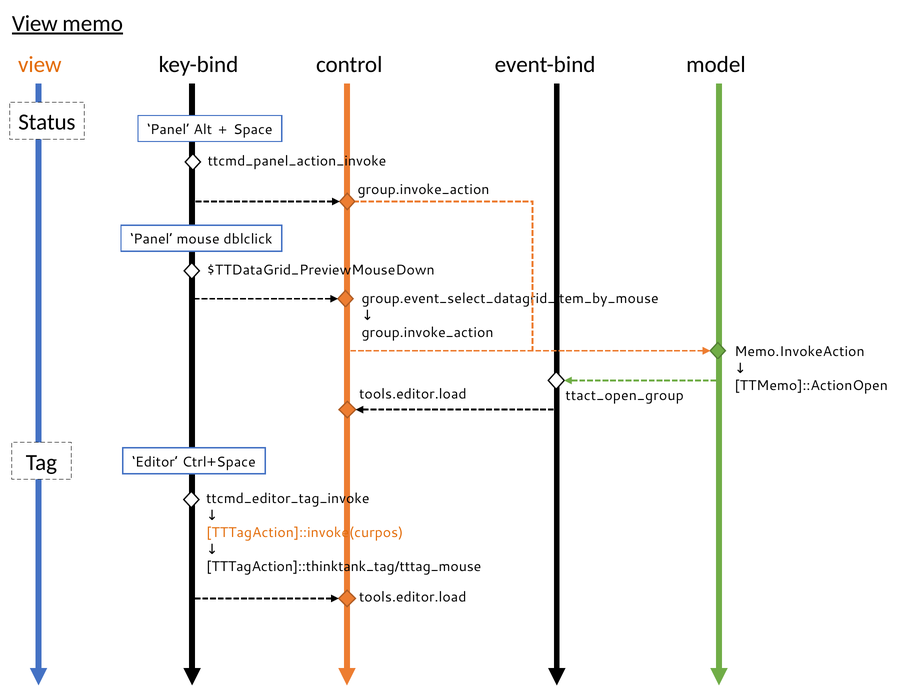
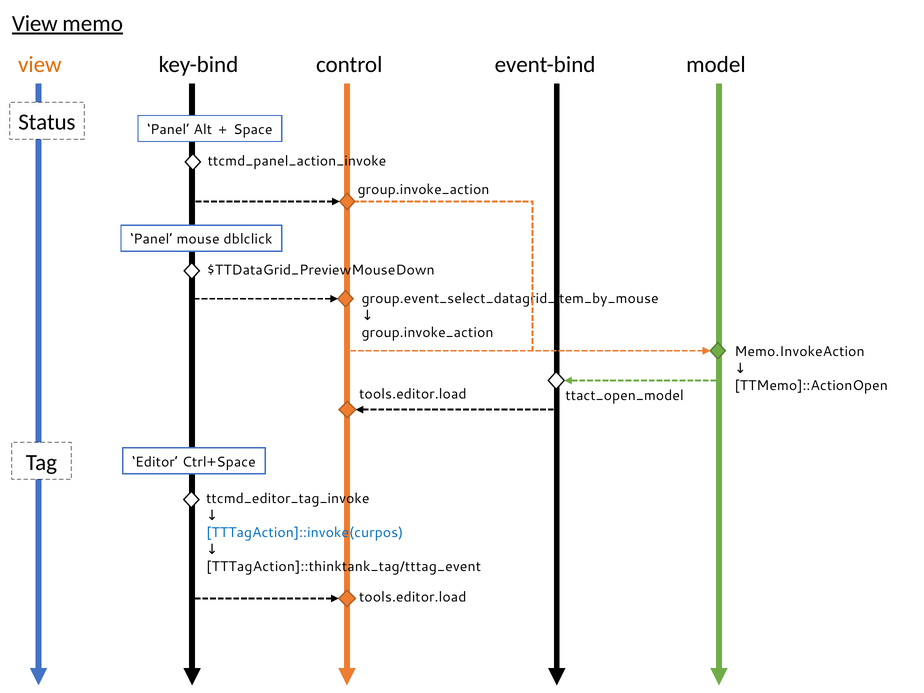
ttact_open_group: ttact_open_group -> ttact_open_model (625, 396)
TTTagAction]::invoke(curpos colour: orange -> blue (305, 533)
TTTagAction]::thinktank_tag/tttag_mouse: TTTagAction]::thinktank_tag/tttag_mouse -> TTTagAction]::thinktank_tag/tttag_event (344, 567)
